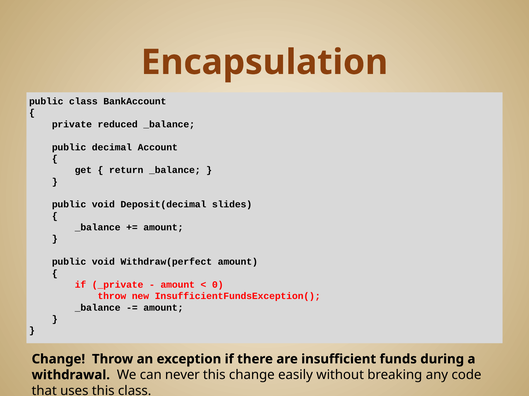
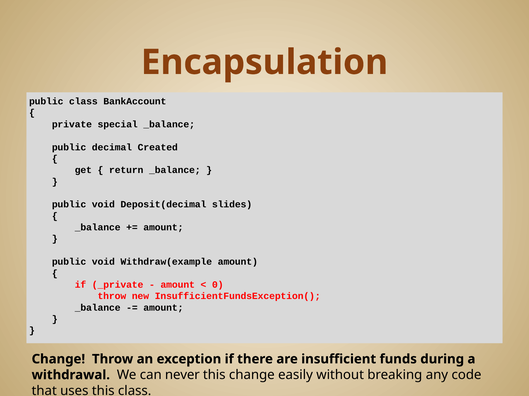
reduced: reduced -> special (118, 125)
Account: Account -> Created (158, 147)
Withdraw(perfect: Withdraw(perfect -> Withdraw(example (166, 262)
